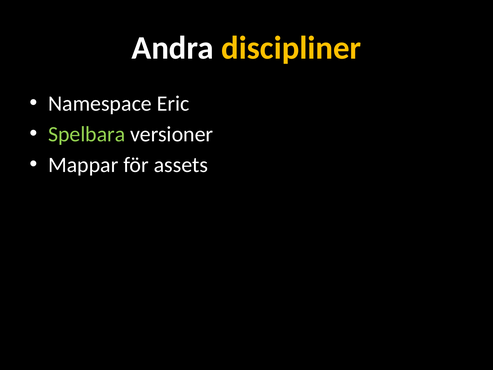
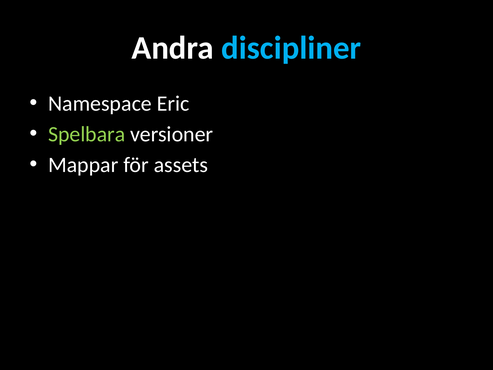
discipliner colour: yellow -> light blue (291, 48)
